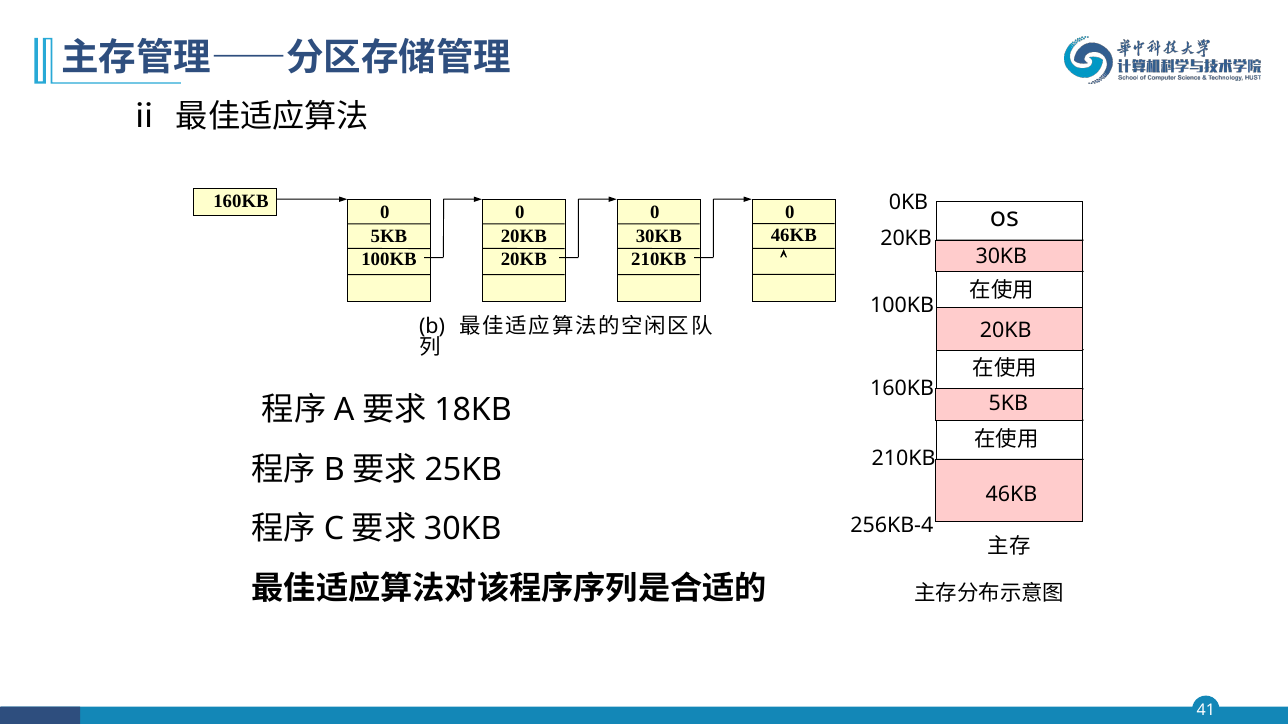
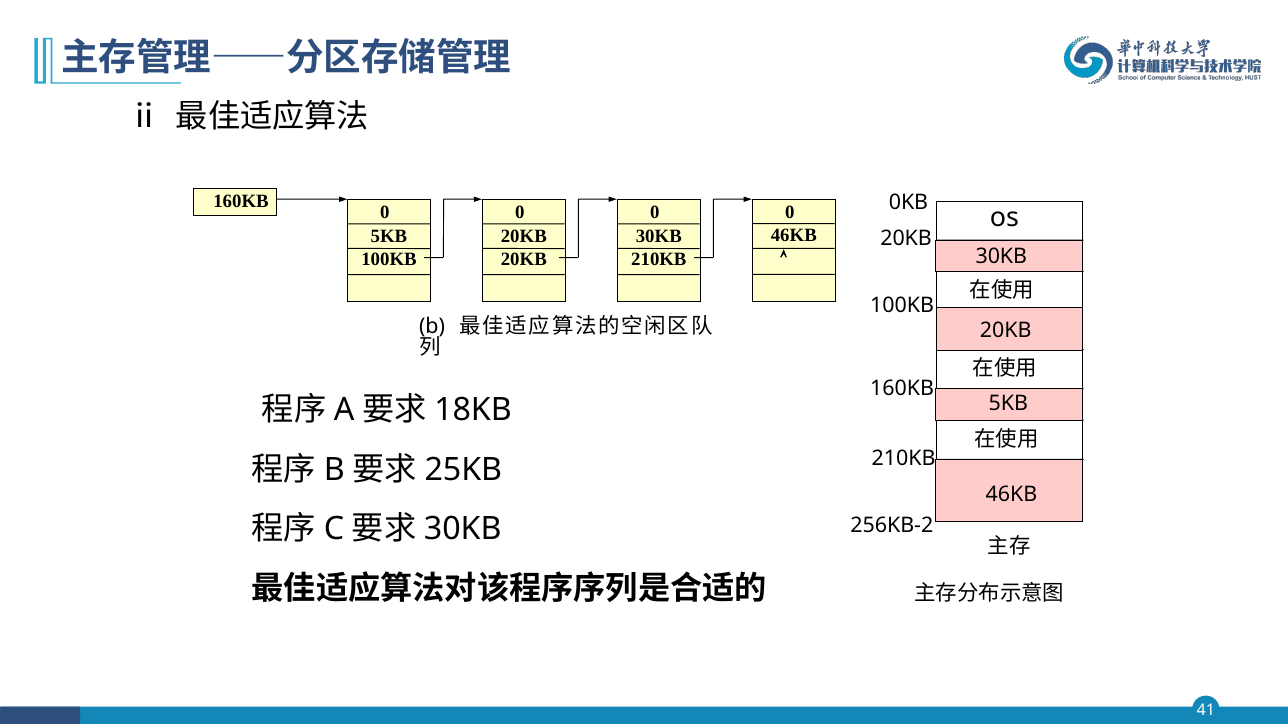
256KB-4: 256KB-4 -> 256KB-2 (892, 526)
